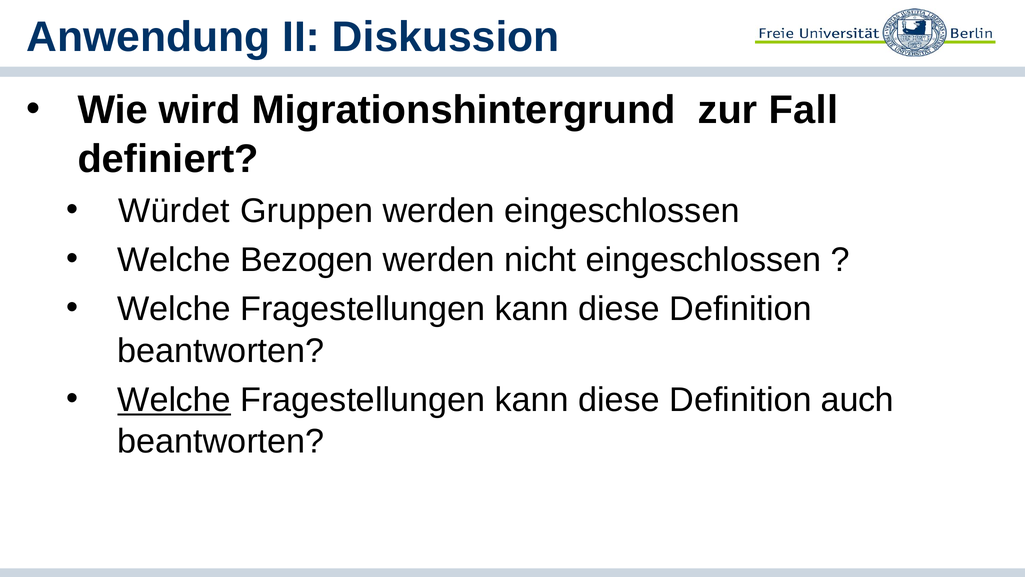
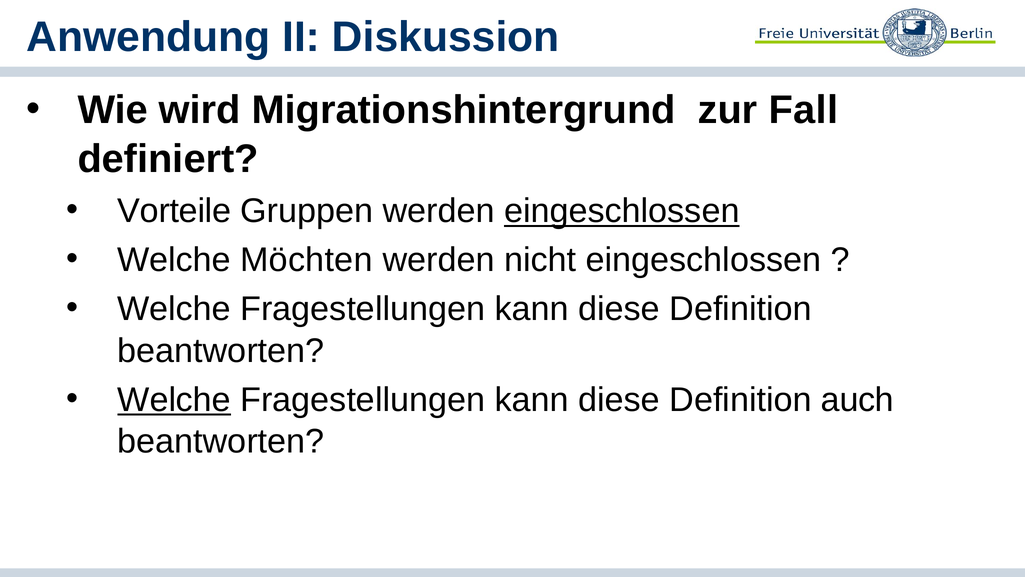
Würdet: Würdet -> Vorteile (174, 211)
eingeschlossen underline: none -> present (622, 211)
Bezogen: Bezogen -> Möchten (306, 260)
